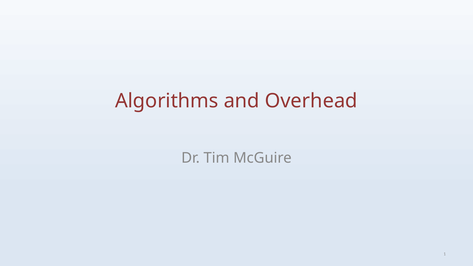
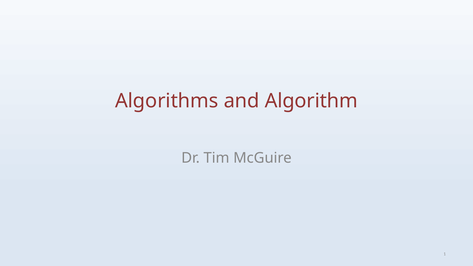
Overhead: Overhead -> Algorithm (311, 101)
